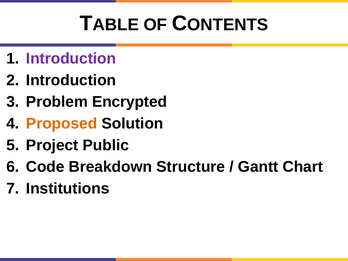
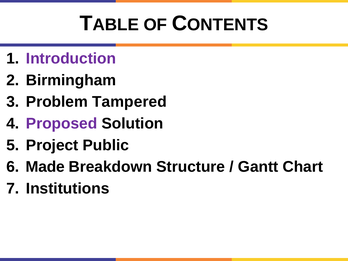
Introduction: Introduction -> Birmingham (71, 80)
Encrypted: Encrypted -> Tampered (129, 102)
Proposed colour: orange -> purple (62, 123)
Code: Code -> Made (45, 167)
